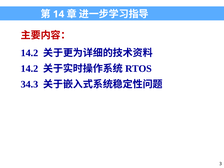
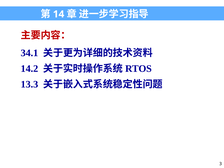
14.2: 14.2 -> 34.1 (29, 53)
34.3: 34.3 -> 13.3 (29, 84)
